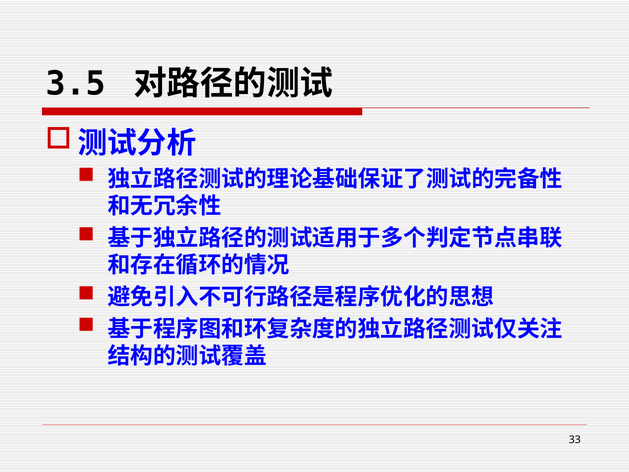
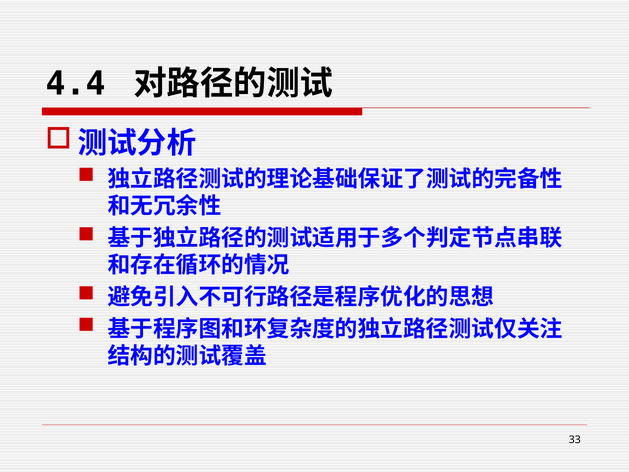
3.5: 3.5 -> 4.4 (76, 84)
